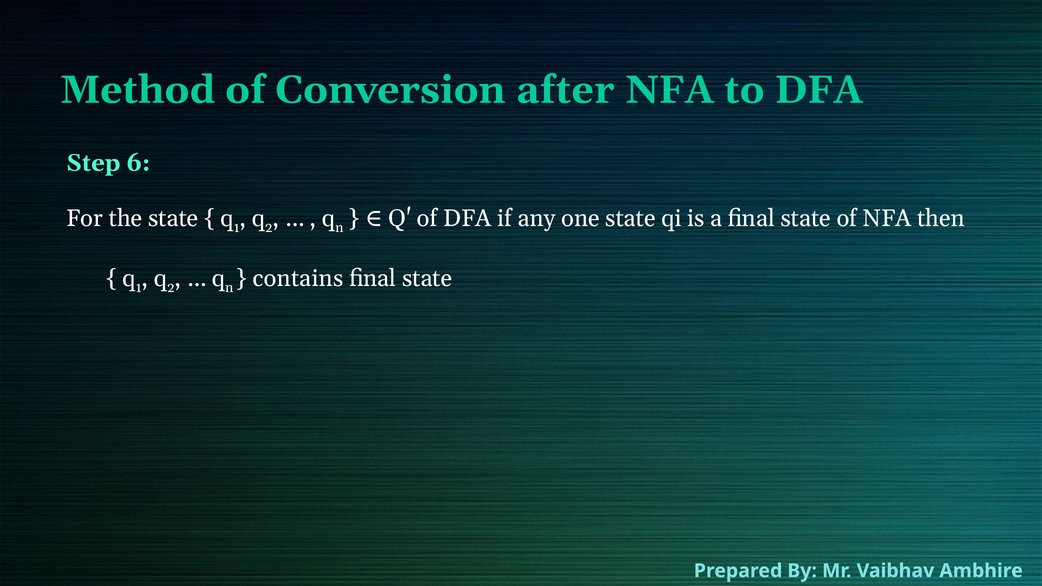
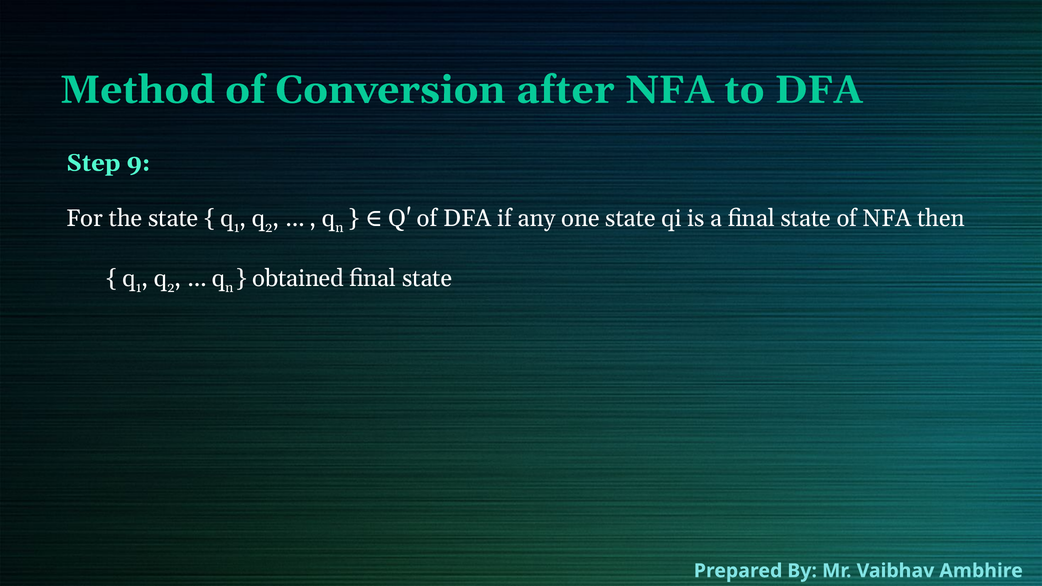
6: 6 -> 9 (138, 163)
contains: contains -> obtained (298, 278)
